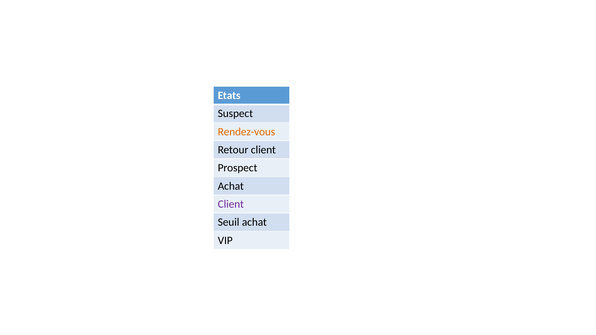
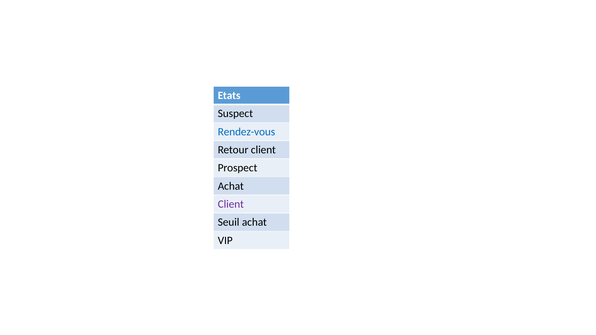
Rendez-vous colour: orange -> blue (246, 132)
